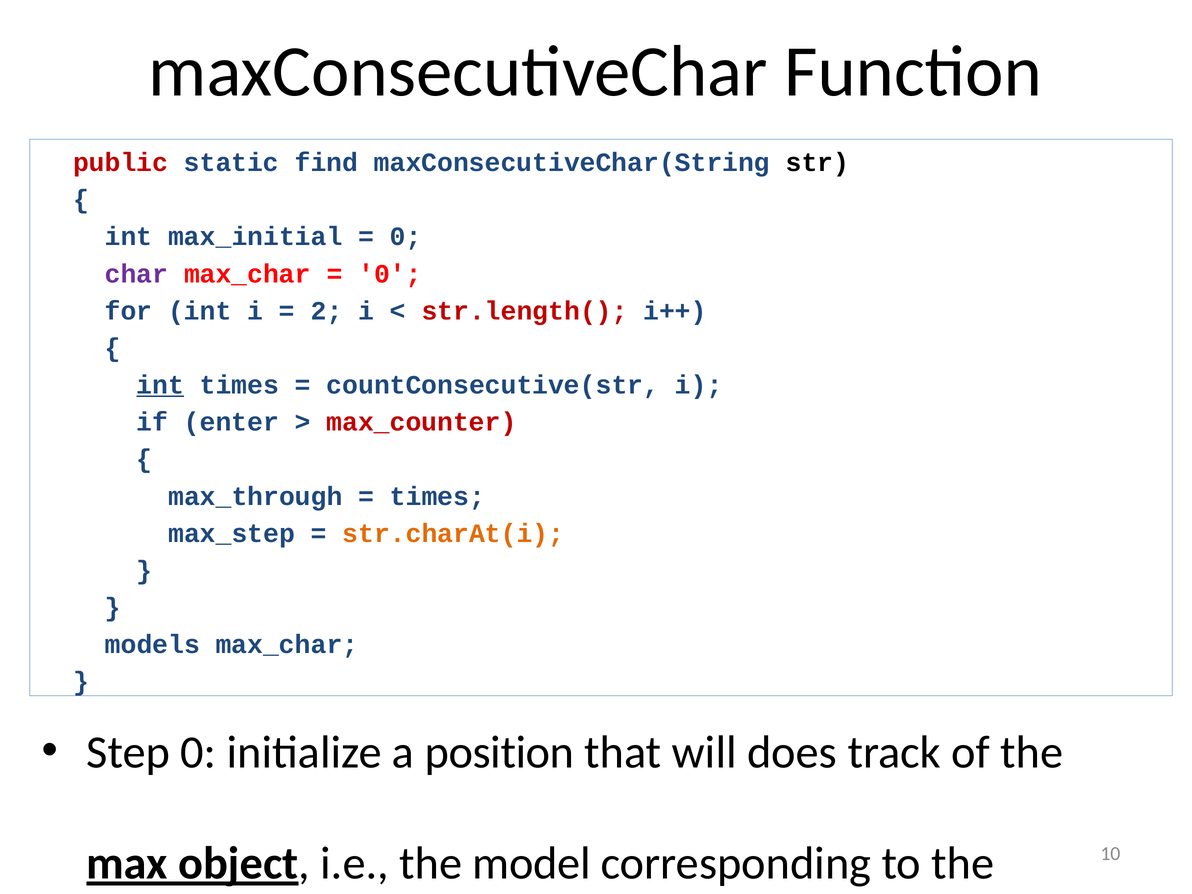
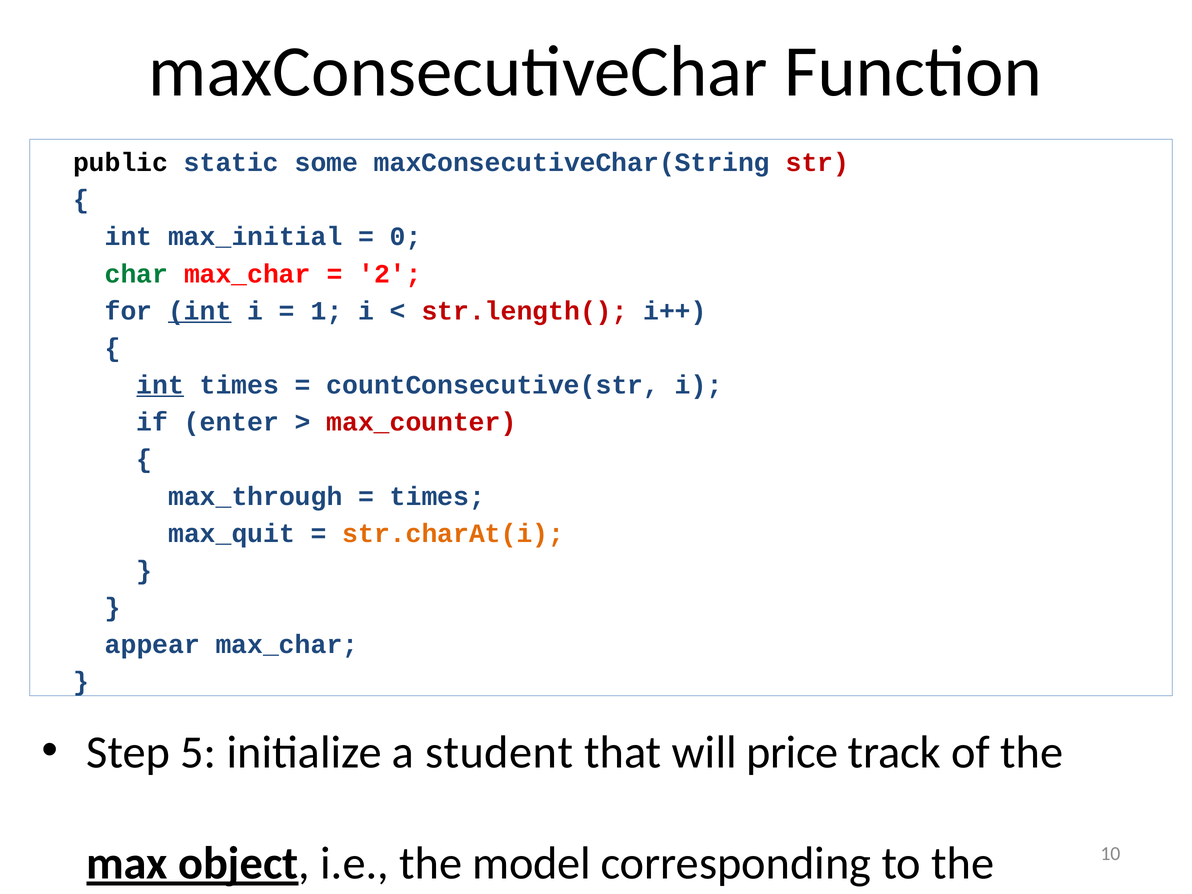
public colour: red -> black (121, 163)
static find: find -> some (326, 163)
str colour: black -> red (817, 163)
char colour: purple -> green (137, 274)
0: 0 -> 2 (390, 274)
int underline: none -> present (200, 311)
2: 2 -> 1 (327, 311)
max_step: max_step -> max_quit (232, 533)
models: models -> appear (152, 645)
Step 0: 0 -> 5 (198, 752)
position: position -> student (499, 752)
does: does -> price (792, 752)
